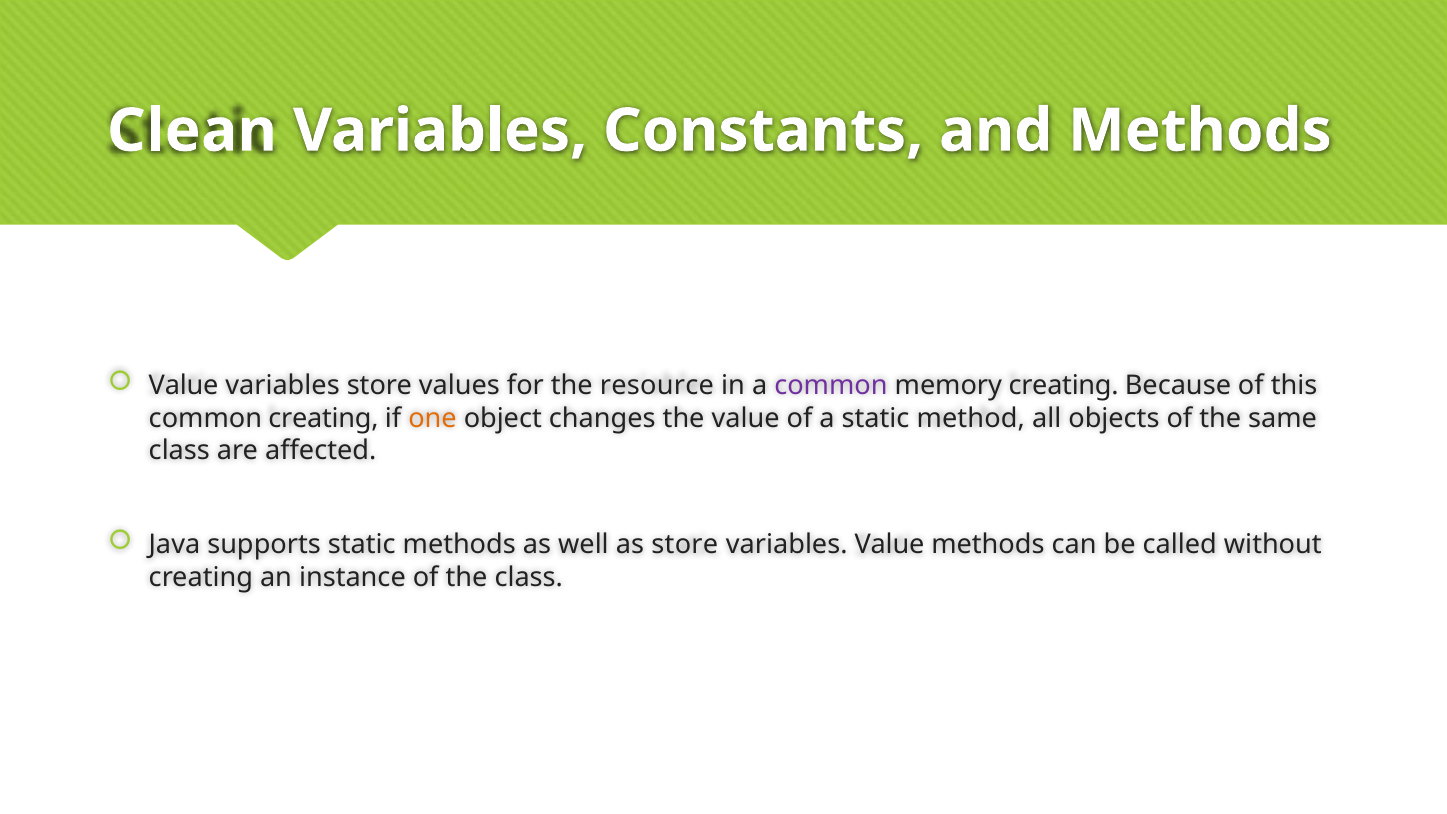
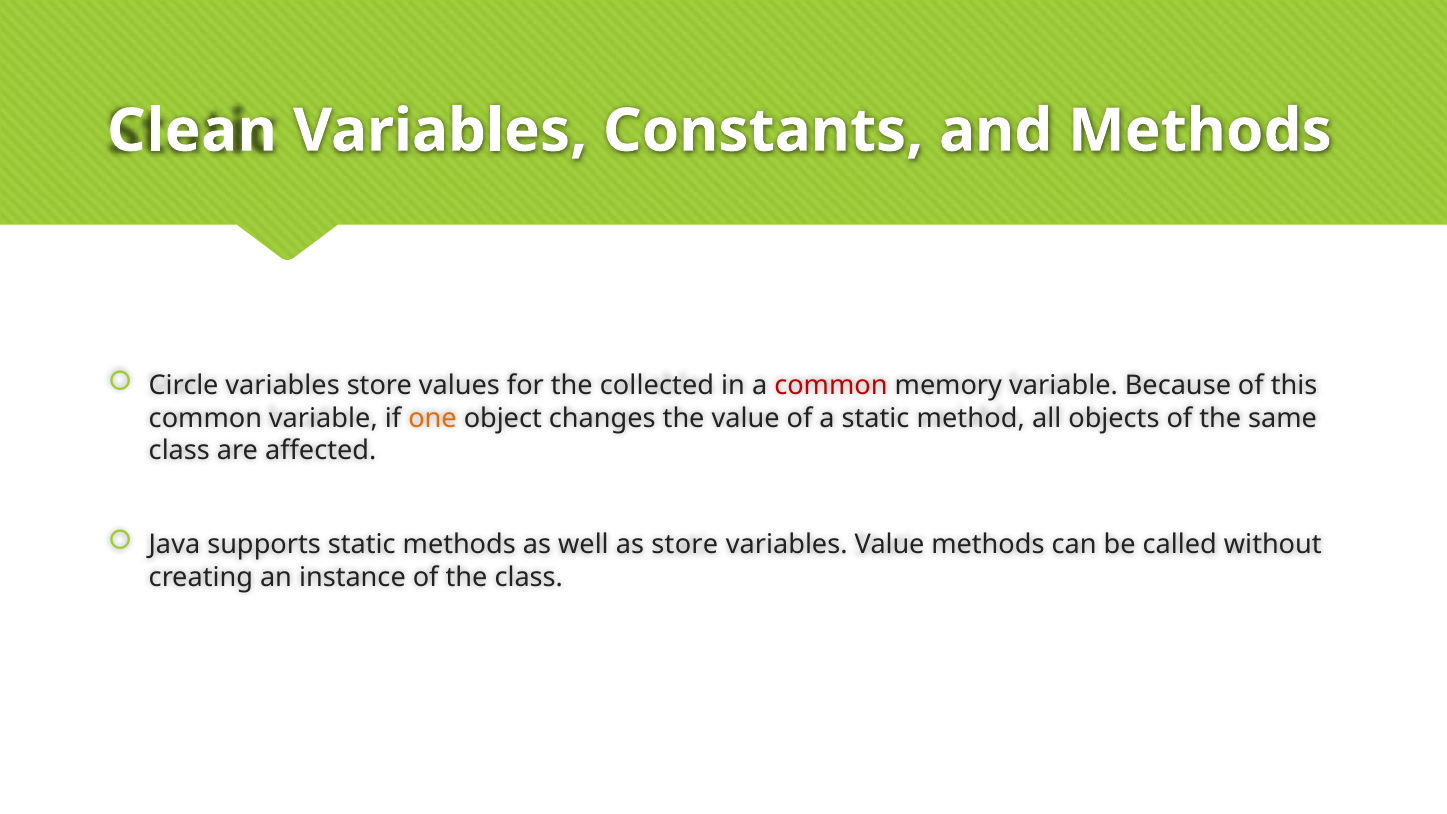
Value: Value -> Circle (184, 386)
resource: resource -> collected (657, 386)
common colour: purple -> red (831, 386)
memory creating: creating -> variable (1063, 386)
common creating: creating -> variable (323, 418)
